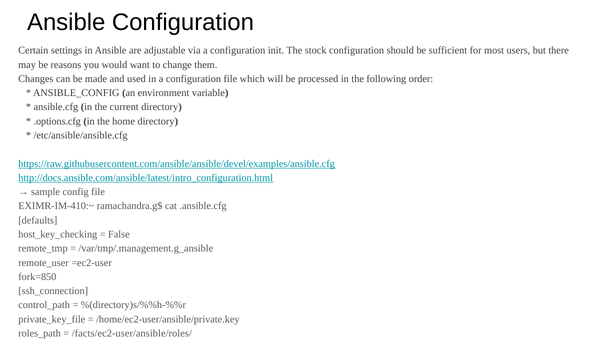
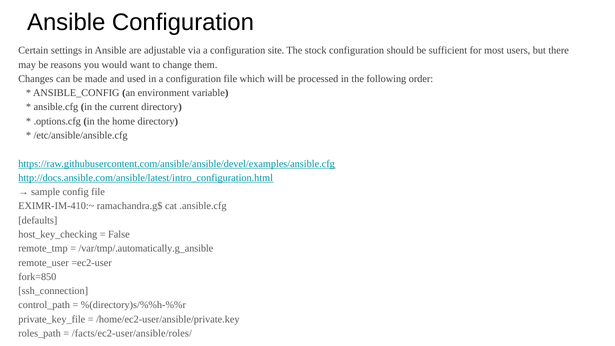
init: init -> site (276, 50)
/var/tmp/.management.g_ansible: /var/tmp/.management.g_ansible -> /var/tmp/.automatically.g_ansible (146, 248)
